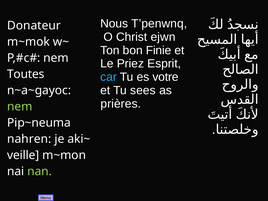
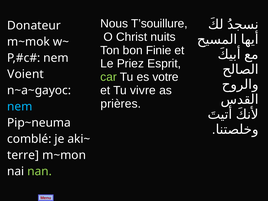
T’penwnq: T’penwnq -> T’souillure (159, 24)
ejwn: ejwn -> nuits (163, 37)
Toutes: Toutes -> Voient (26, 74)
car colour: light blue -> light green (109, 77)
sees: sees -> vivre (143, 90)
nem colour: light green -> light blue (20, 107)
nahren: nahren -> comblé (29, 139)
veille: veille -> terre (23, 155)
